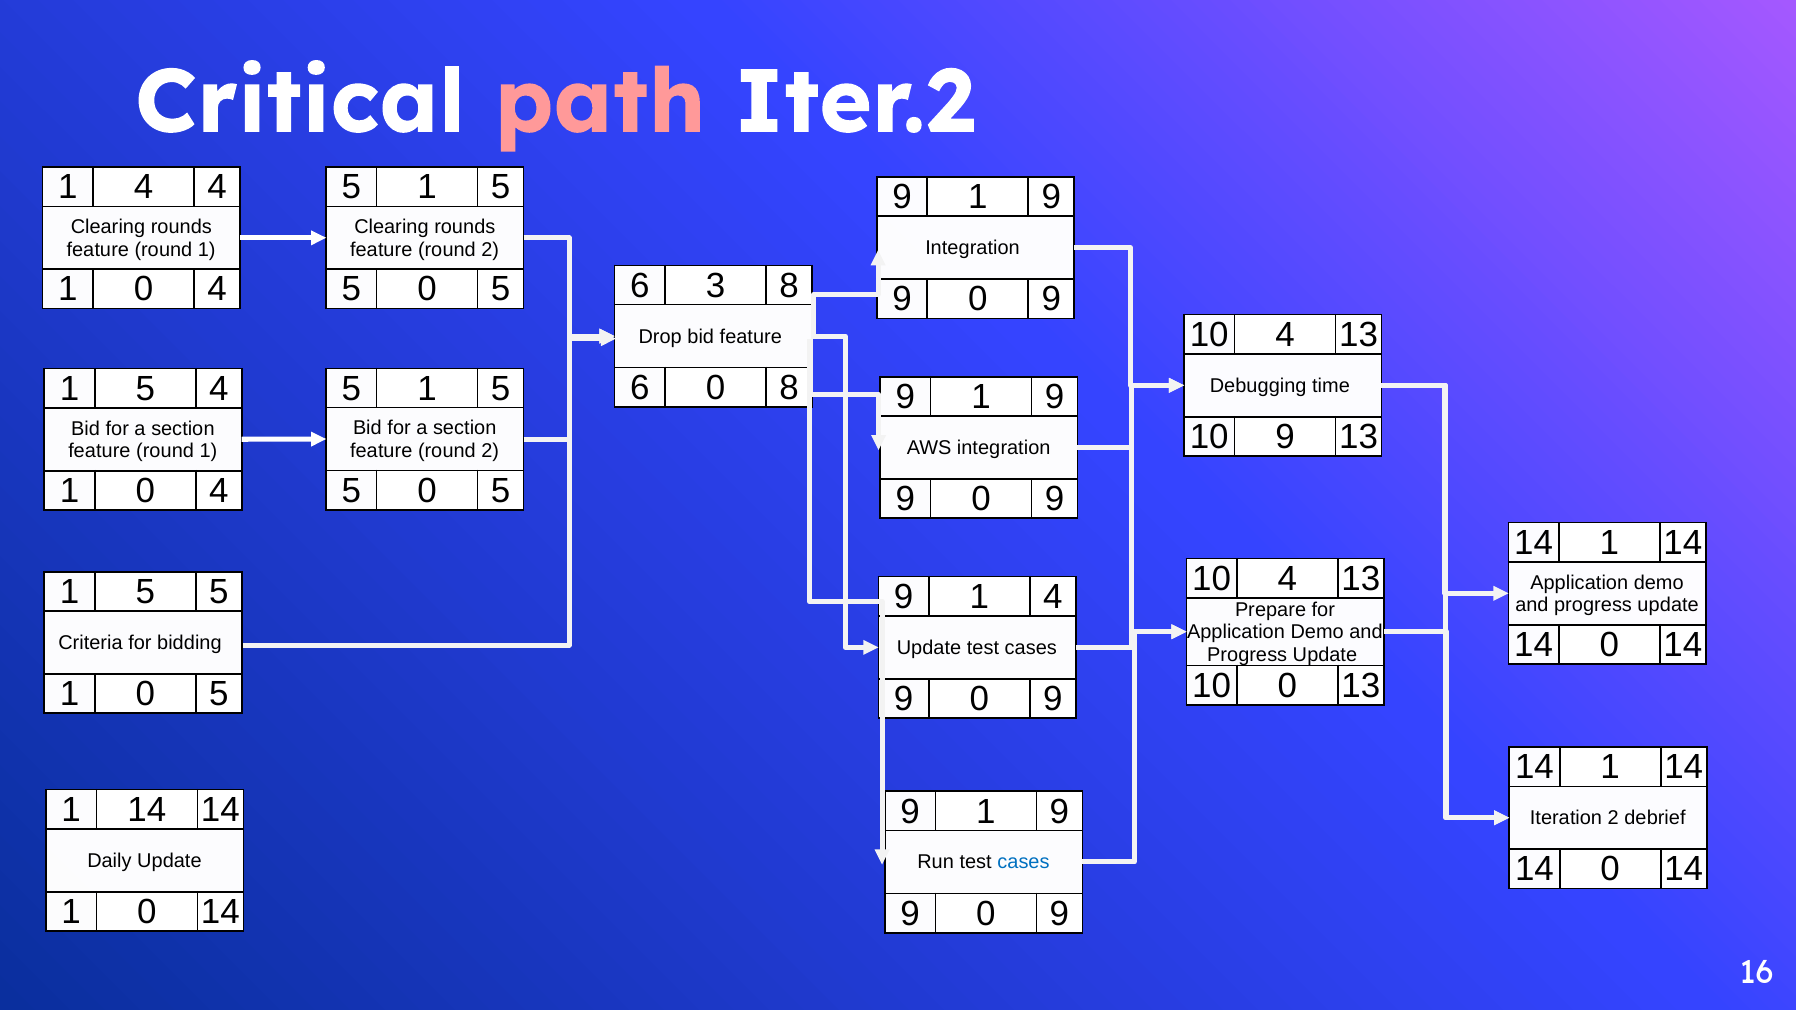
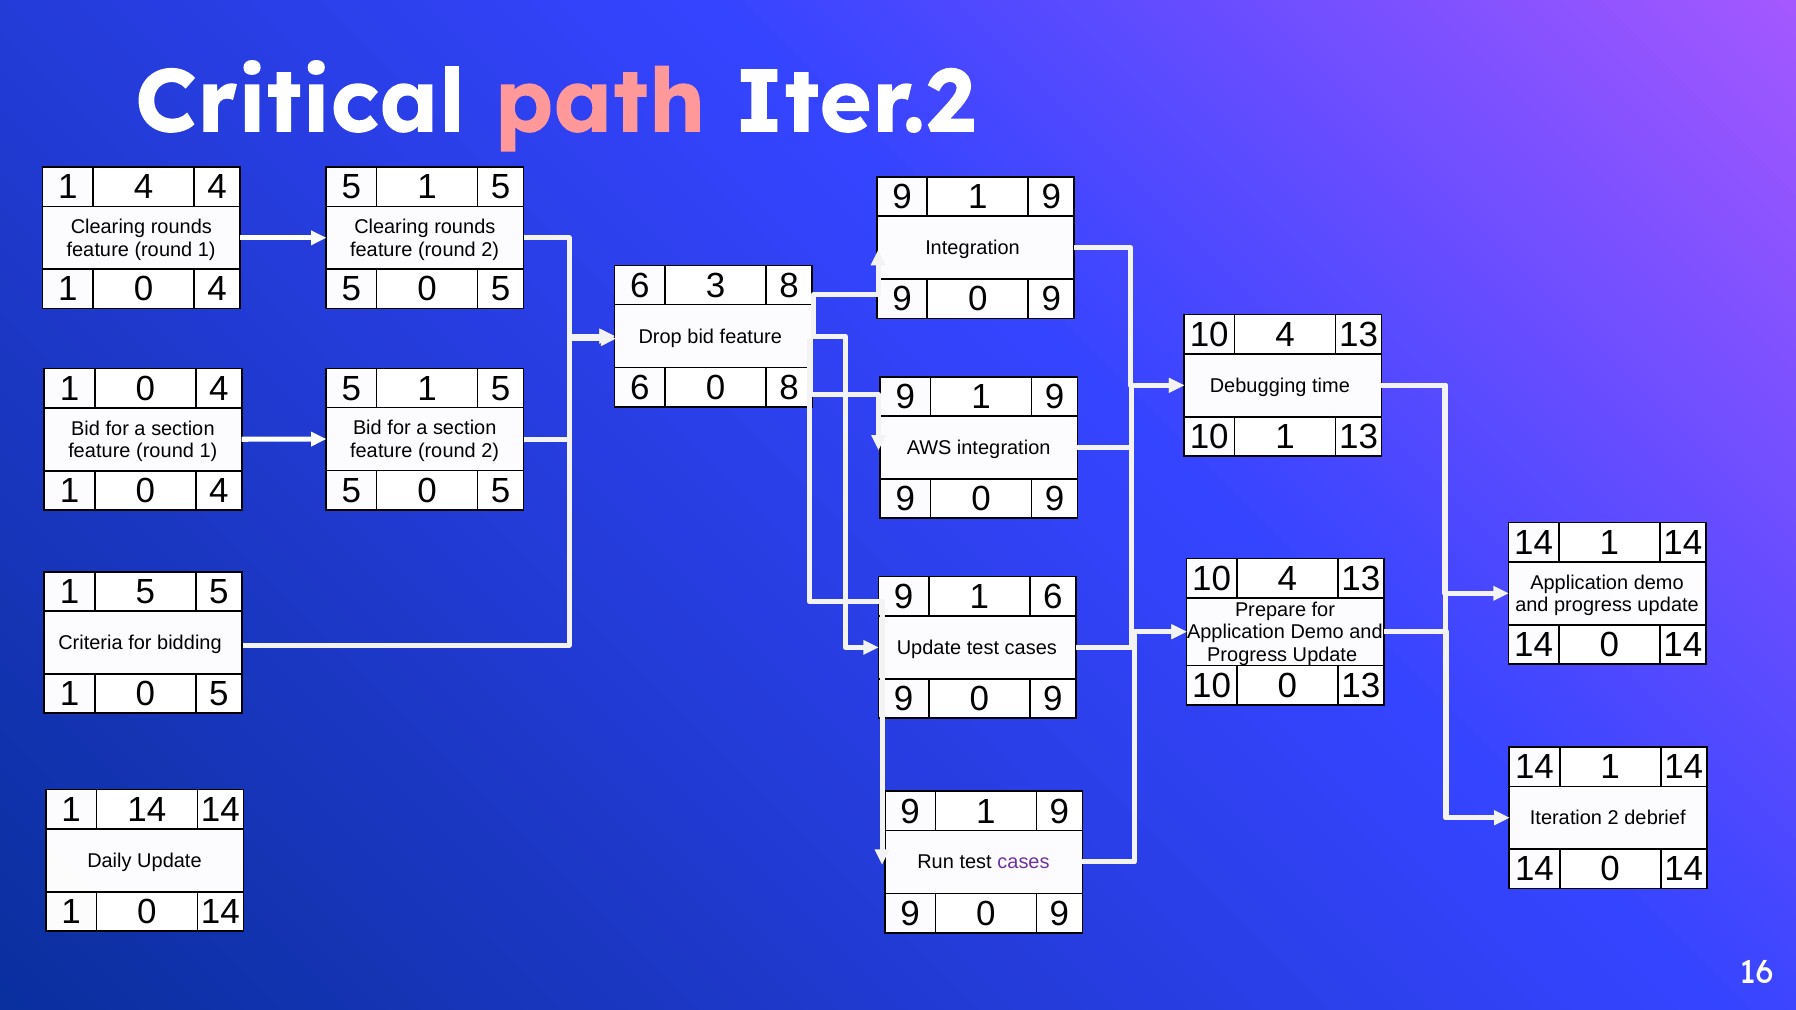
5: 5 -> 0 (145, 389)
10 9: 9 -> 1 (1285, 437)
9 1 4: 4 -> 6 (1053, 597)
cases colour: blue -> purple (1023, 863)
